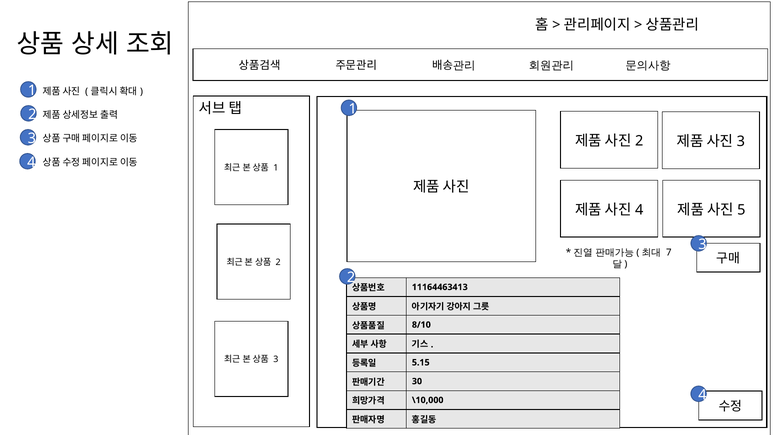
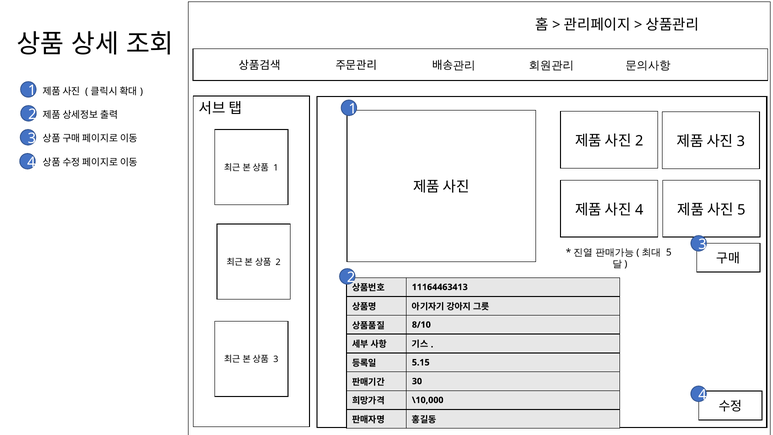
7: 7 -> 5 (669, 252)
